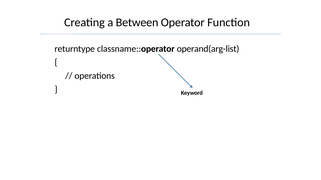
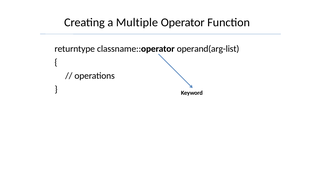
Between: Between -> Multiple (137, 23)
